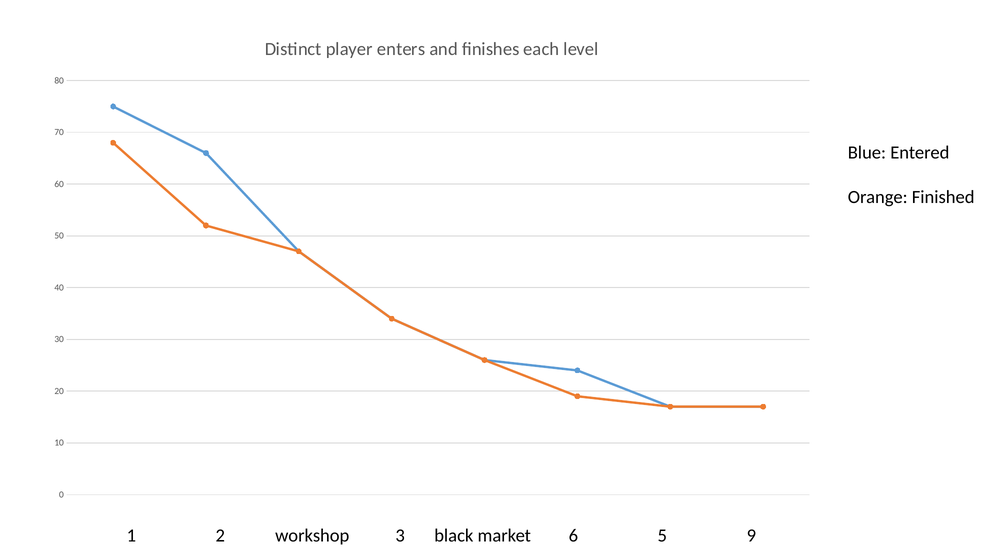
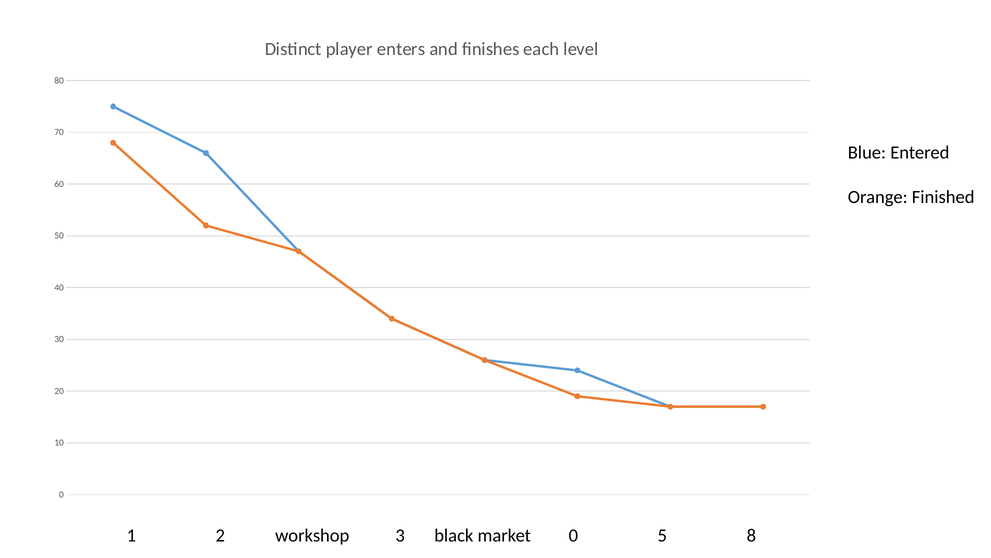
market 6: 6 -> 0 (573, 535)
9: 9 -> 8 (751, 535)
